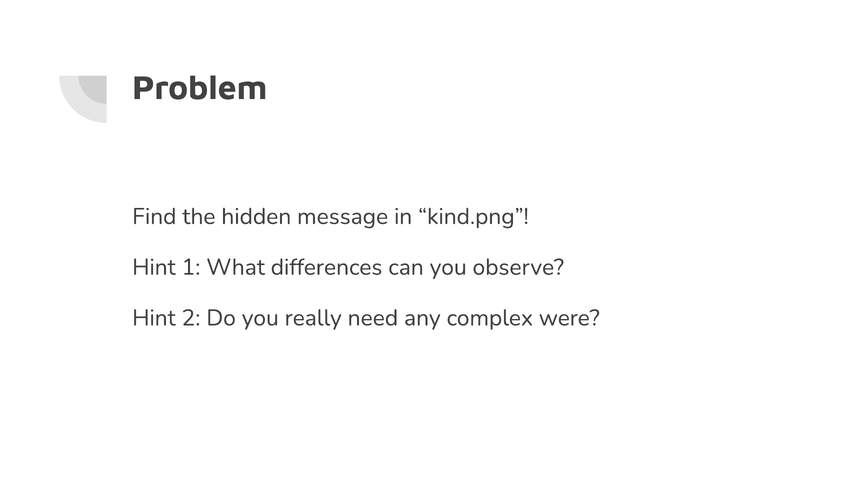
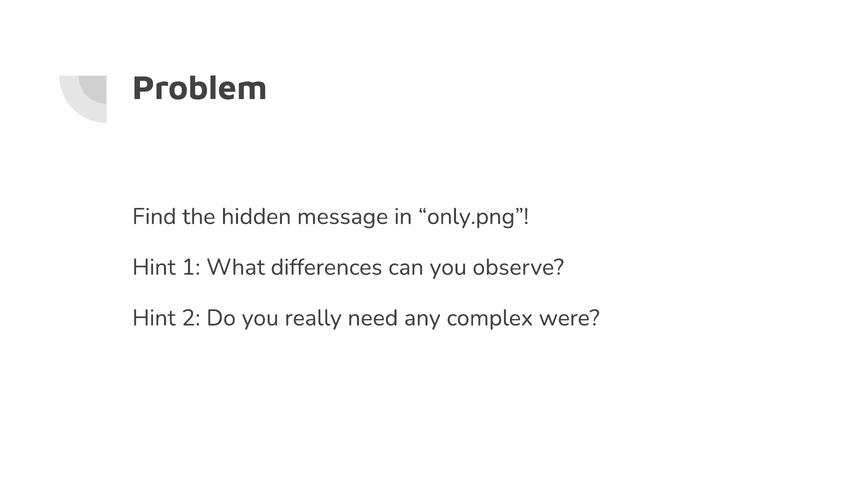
kind.png: kind.png -> only.png (473, 217)
